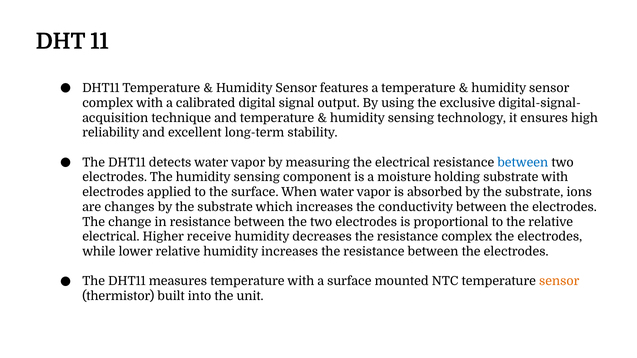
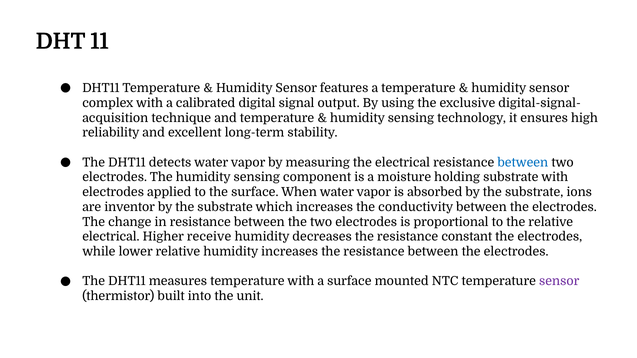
changes: changes -> inventor (130, 207)
resistance complex: complex -> constant (467, 237)
sensor colour: orange -> purple (559, 282)
